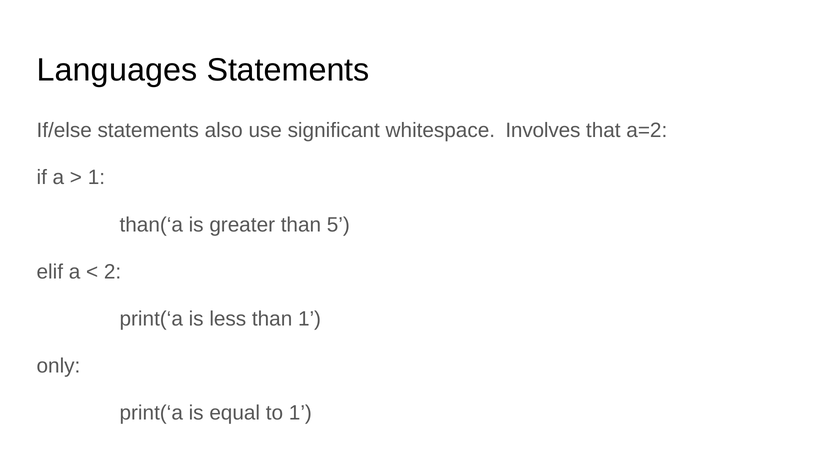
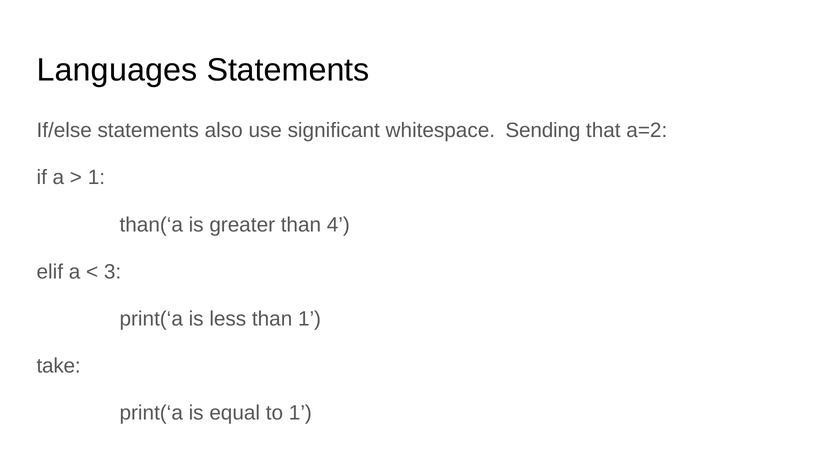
Involves: Involves -> Sending (543, 131)
5: 5 -> 4 (338, 225)
2: 2 -> 3 (113, 272)
only: only -> take (59, 366)
